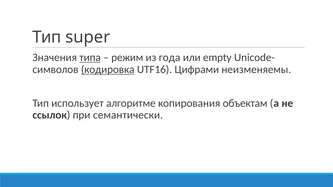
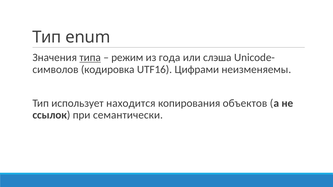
super: super -> enum (88, 37)
empty: empty -> слэша (217, 58)
кодировка underline: present -> none (108, 70)
алгоритме: алгоритме -> находится (131, 103)
объектам: объектам -> объектов (245, 103)
